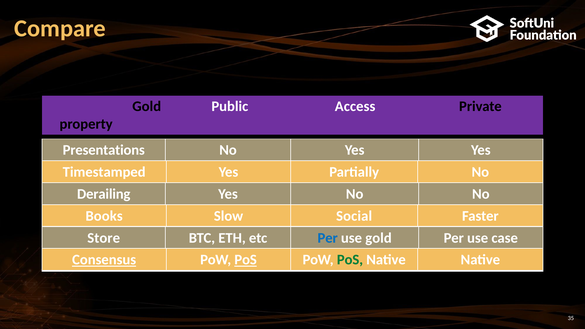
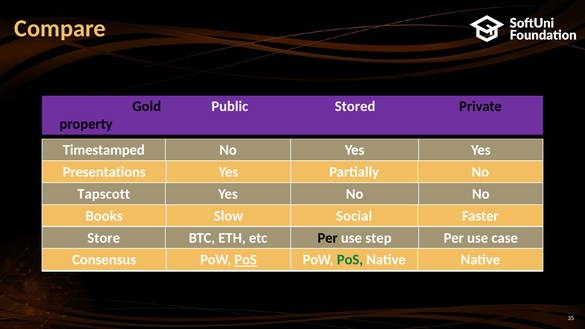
Access: Access -> Stored (355, 106)
Presentations: Presentations -> Timestamped (104, 150)
Timestamped: Timestamped -> Presentations (104, 172)
Derailing: Derailing -> Tapscott (104, 194)
Per colour: blue -> black (328, 238)
use gold: gold -> step (378, 238)
Consensus underline: present -> none (104, 260)
